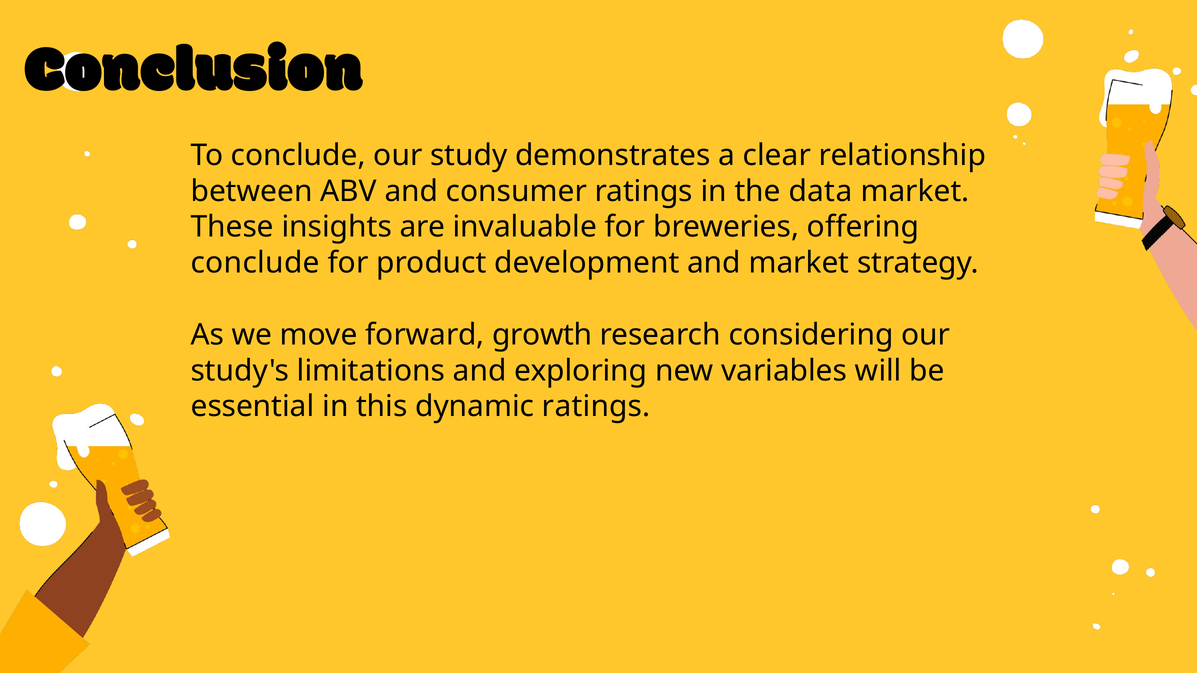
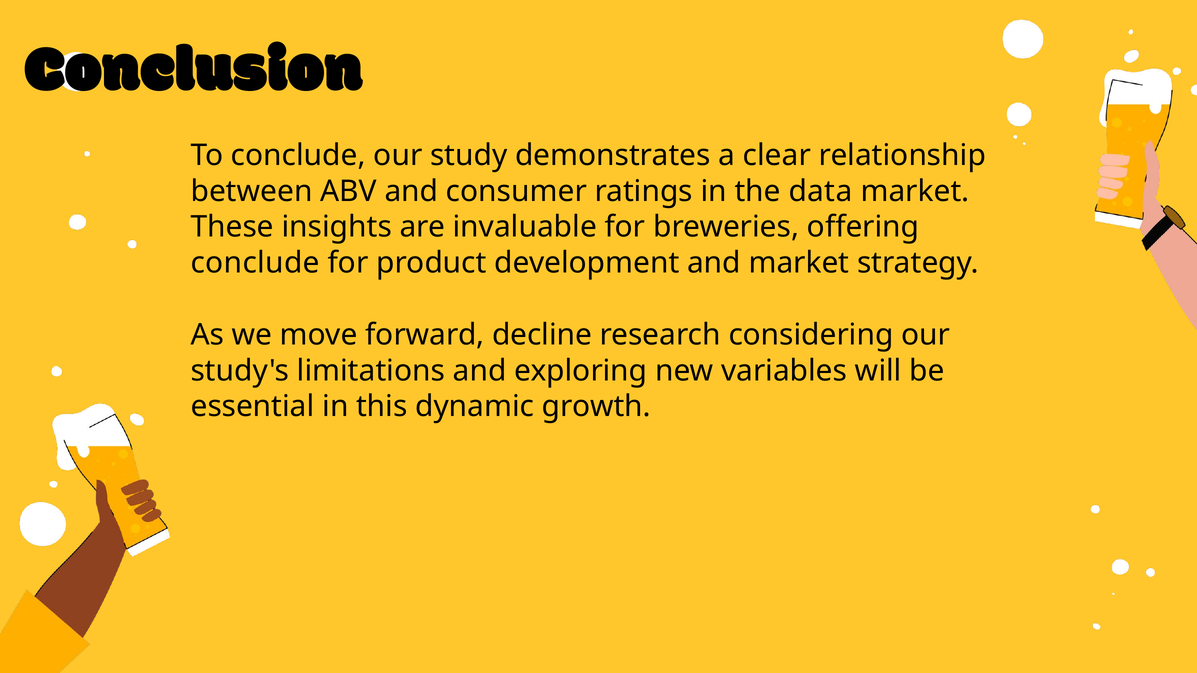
growth: growth -> decline (542, 335)
dynamic ratings: ratings -> growth (596, 407)
